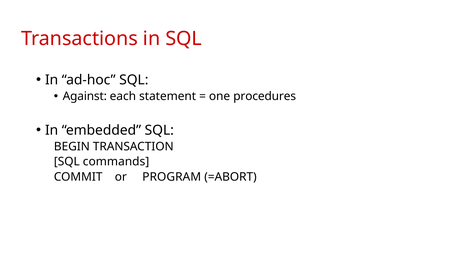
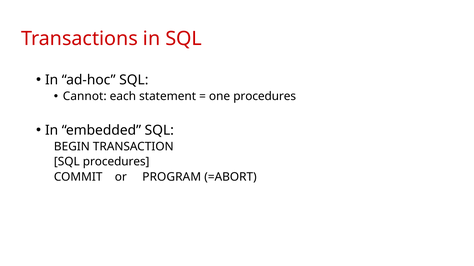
Against: Against -> Cannot (85, 96)
SQL commands: commands -> procedures (116, 162)
